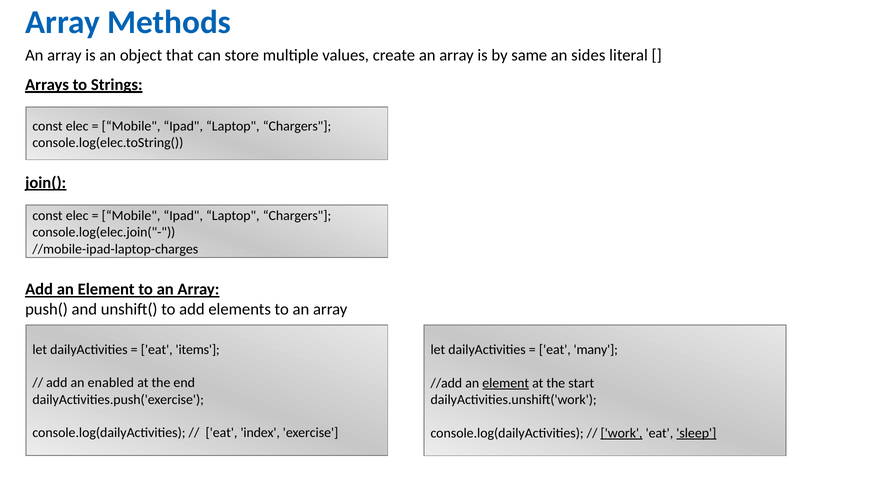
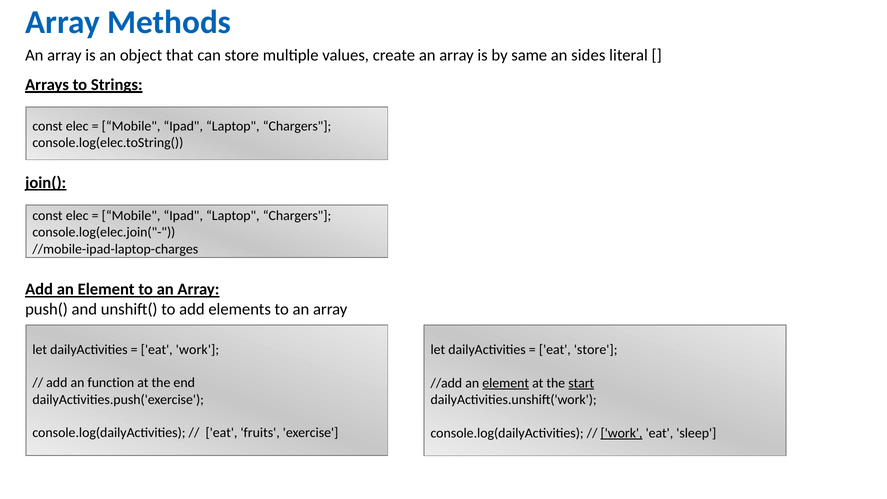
eat items: items -> work (198, 350)
eat many: many -> store (596, 350)
enabled: enabled -> function (111, 383)
start underline: none -> present (581, 383)
index: index -> fruits (260, 433)
sleep underline: present -> none (696, 433)
